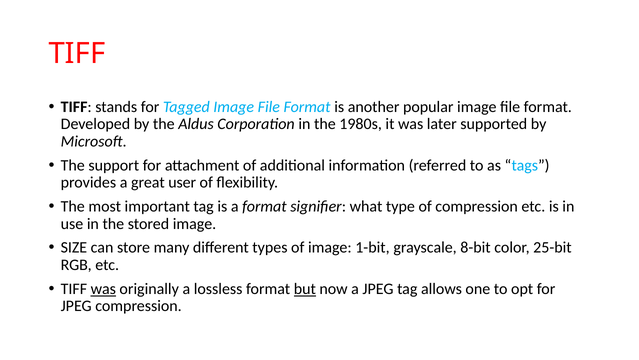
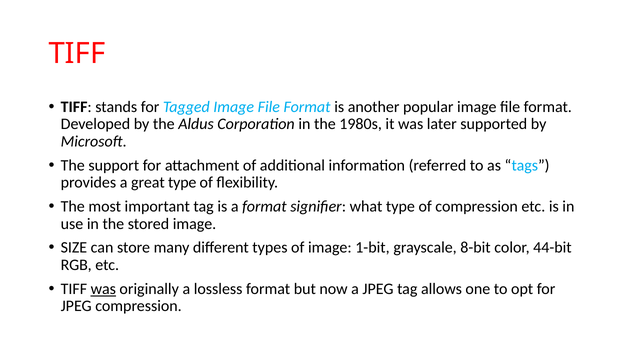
great user: user -> type (182, 182)
25-bit: 25-bit -> 44-bit (552, 247)
but underline: present -> none (305, 288)
